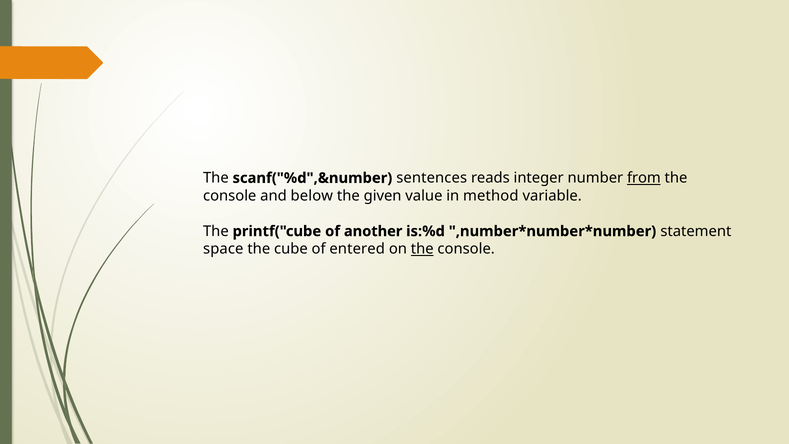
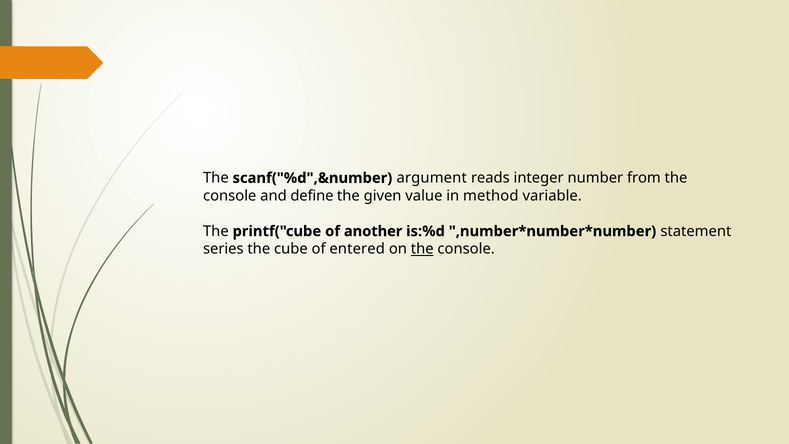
sentences: sentences -> argument (432, 178)
from underline: present -> none (644, 178)
below: below -> define (312, 196)
space: space -> series (223, 249)
